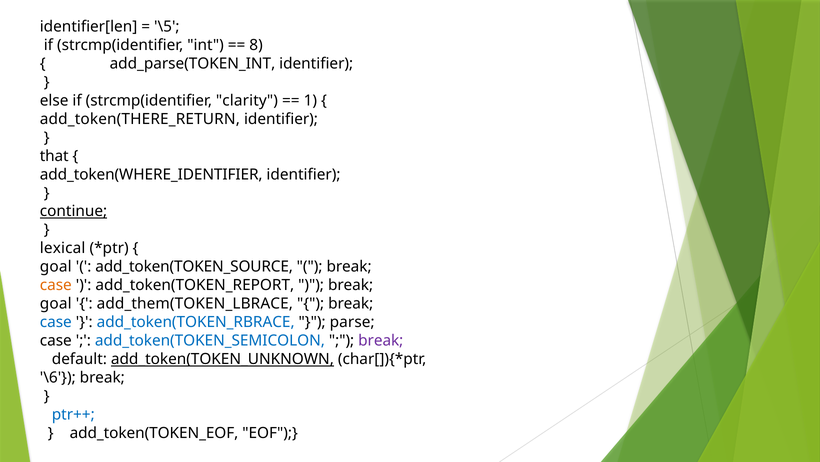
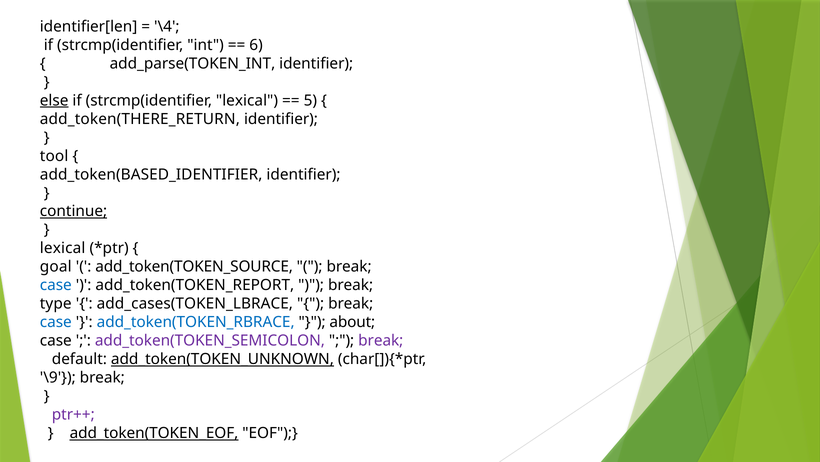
\5: \5 -> \4 (167, 27)
8: 8 -> 6 (256, 45)
else underline: none -> present (54, 100)
strcmp(identifier clarity: clarity -> lexical (247, 100)
1: 1 -> 5 (310, 100)
that: that -> tool (54, 156)
add_token(WHERE_IDENTIFIER: add_token(WHERE_IDENTIFIER -> add_token(BASED_IDENTIFIER (151, 174)
case colour: orange -> blue (56, 285)
goal: goal -> type (56, 303)
add_them(TOKEN_LBRACE: add_them(TOKEN_LBRACE -> add_cases(TOKEN_LBRACE (195, 303)
parse: parse -> about (352, 322)
add_token(TOKEN_SEMICOLON colour: blue -> purple (210, 340)
\6: \6 -> \9 (58, 377)
ptr++ colour: blue -> purple (73, 414)
add_token(TOKEN_EOF underline: none -> present (154, 432)
